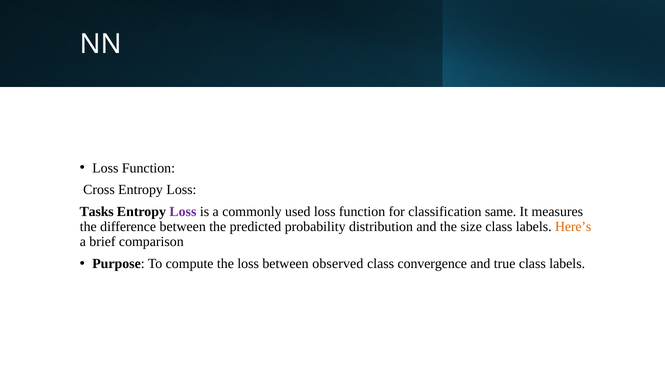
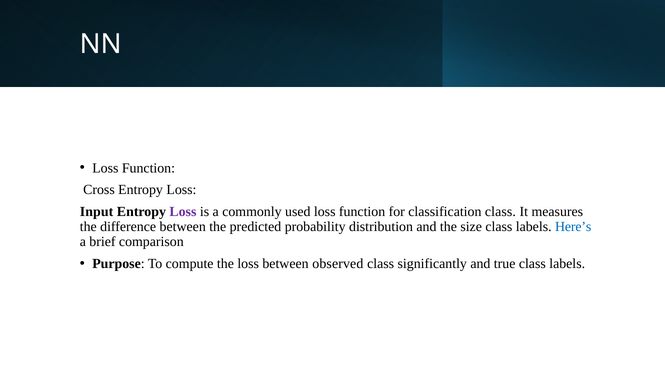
Tasks: Tasks -> Input (97, 212)
classification same: same -> class (500, 212)
Here’s colour: orange -> blue (573, 227)
convergence: convergence -> significantly (432, 264)
